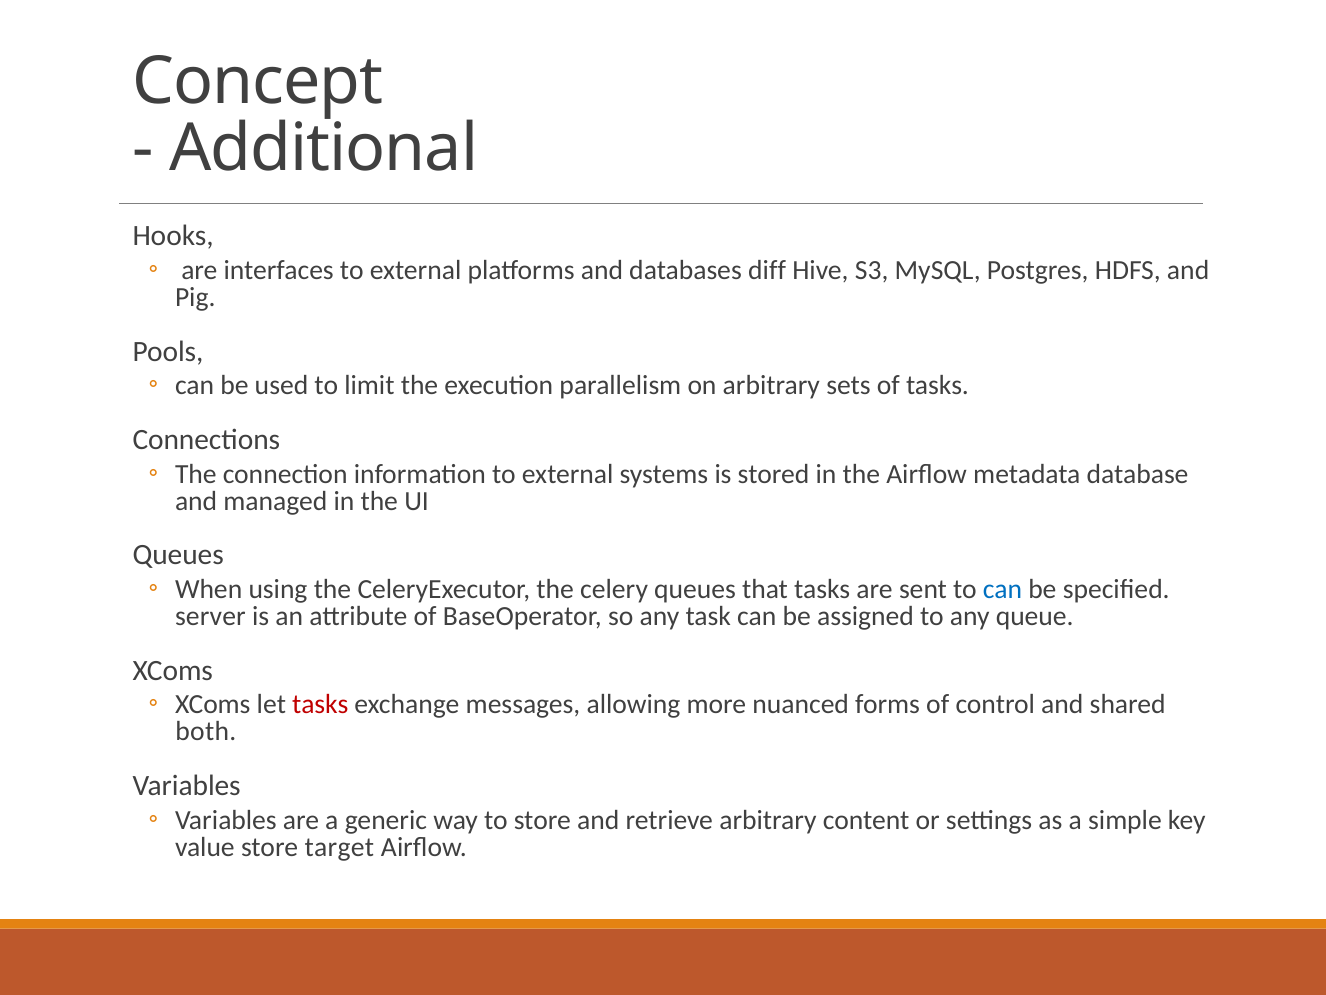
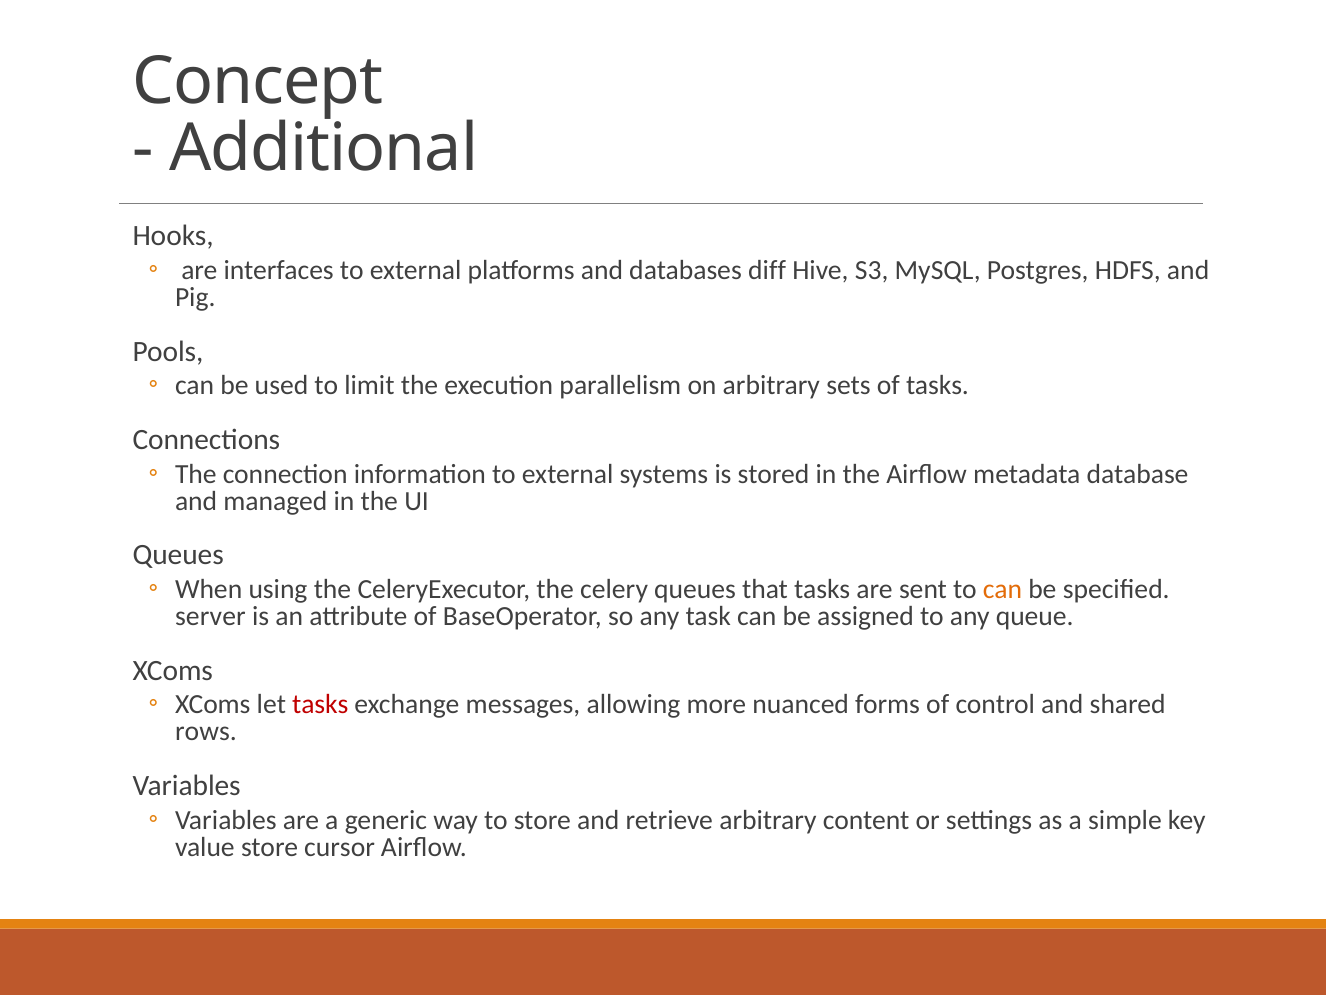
can colour: blue -> orange (1003, 589)
both: both -> rows (206, 731)
target: target -> cursor (340, 847)
